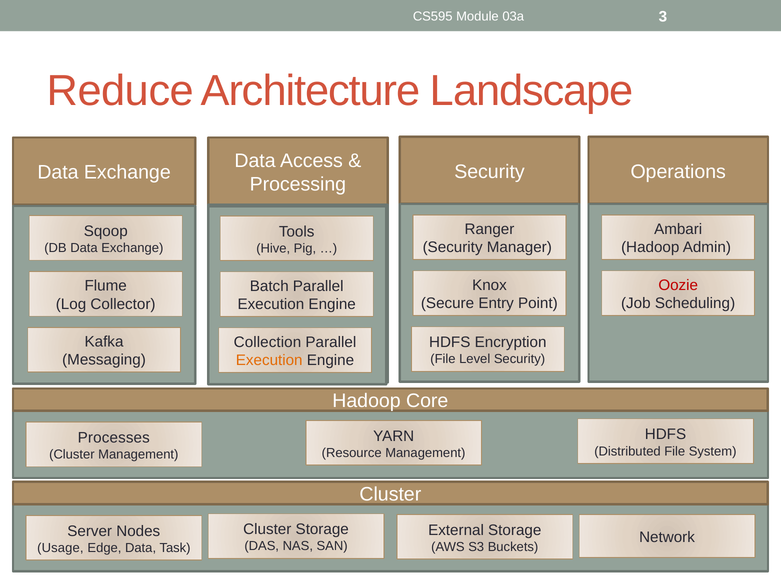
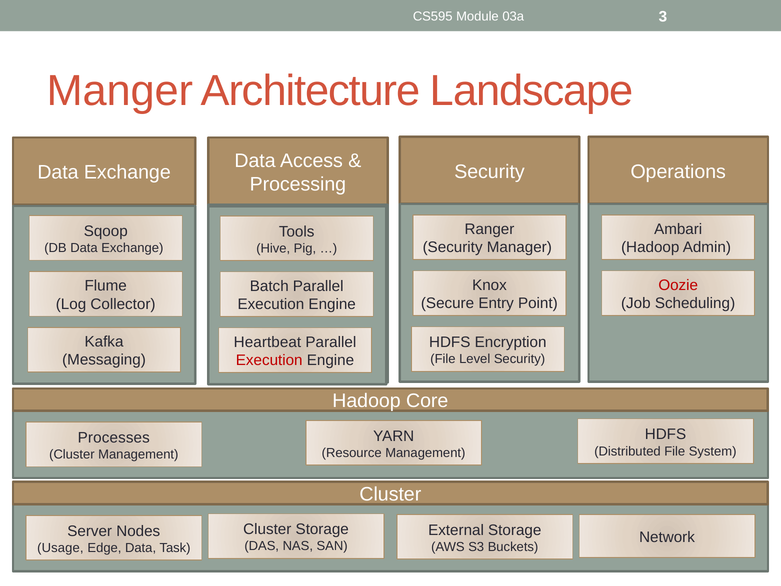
Reduce: Reduce -> Manger (120, 91)
Collection: Collection -> Heartbeat (267, 342)
Execution colour: orange -> red (269, 360)
